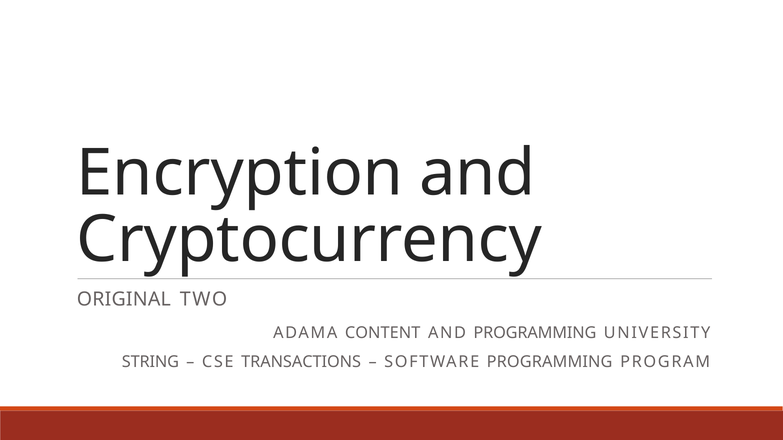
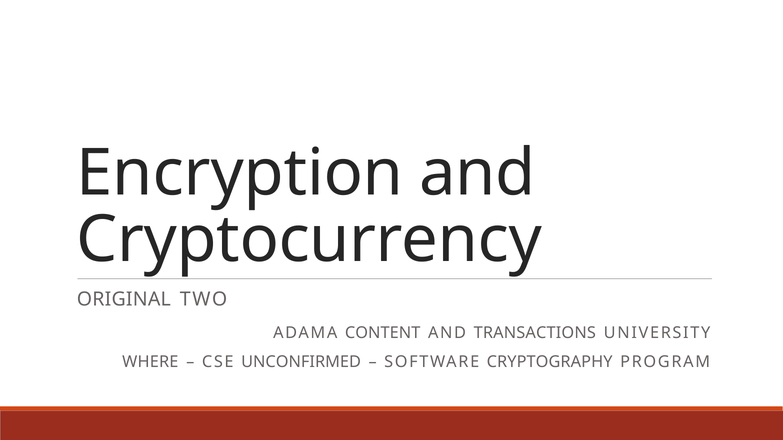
AND PROGRAMMING: PROGRAMMING -> TRANSACTIONS (535, 333)
STRING: STRING -> WHERE (150, 362)
TRANSACTIONS: TRANSACTIONS -> UNCONFIRMED (301, 362)
SOFTWARE PROGRAMMING: PROGRAMMING -> CRYPTOGRAPHY (550, 362)
